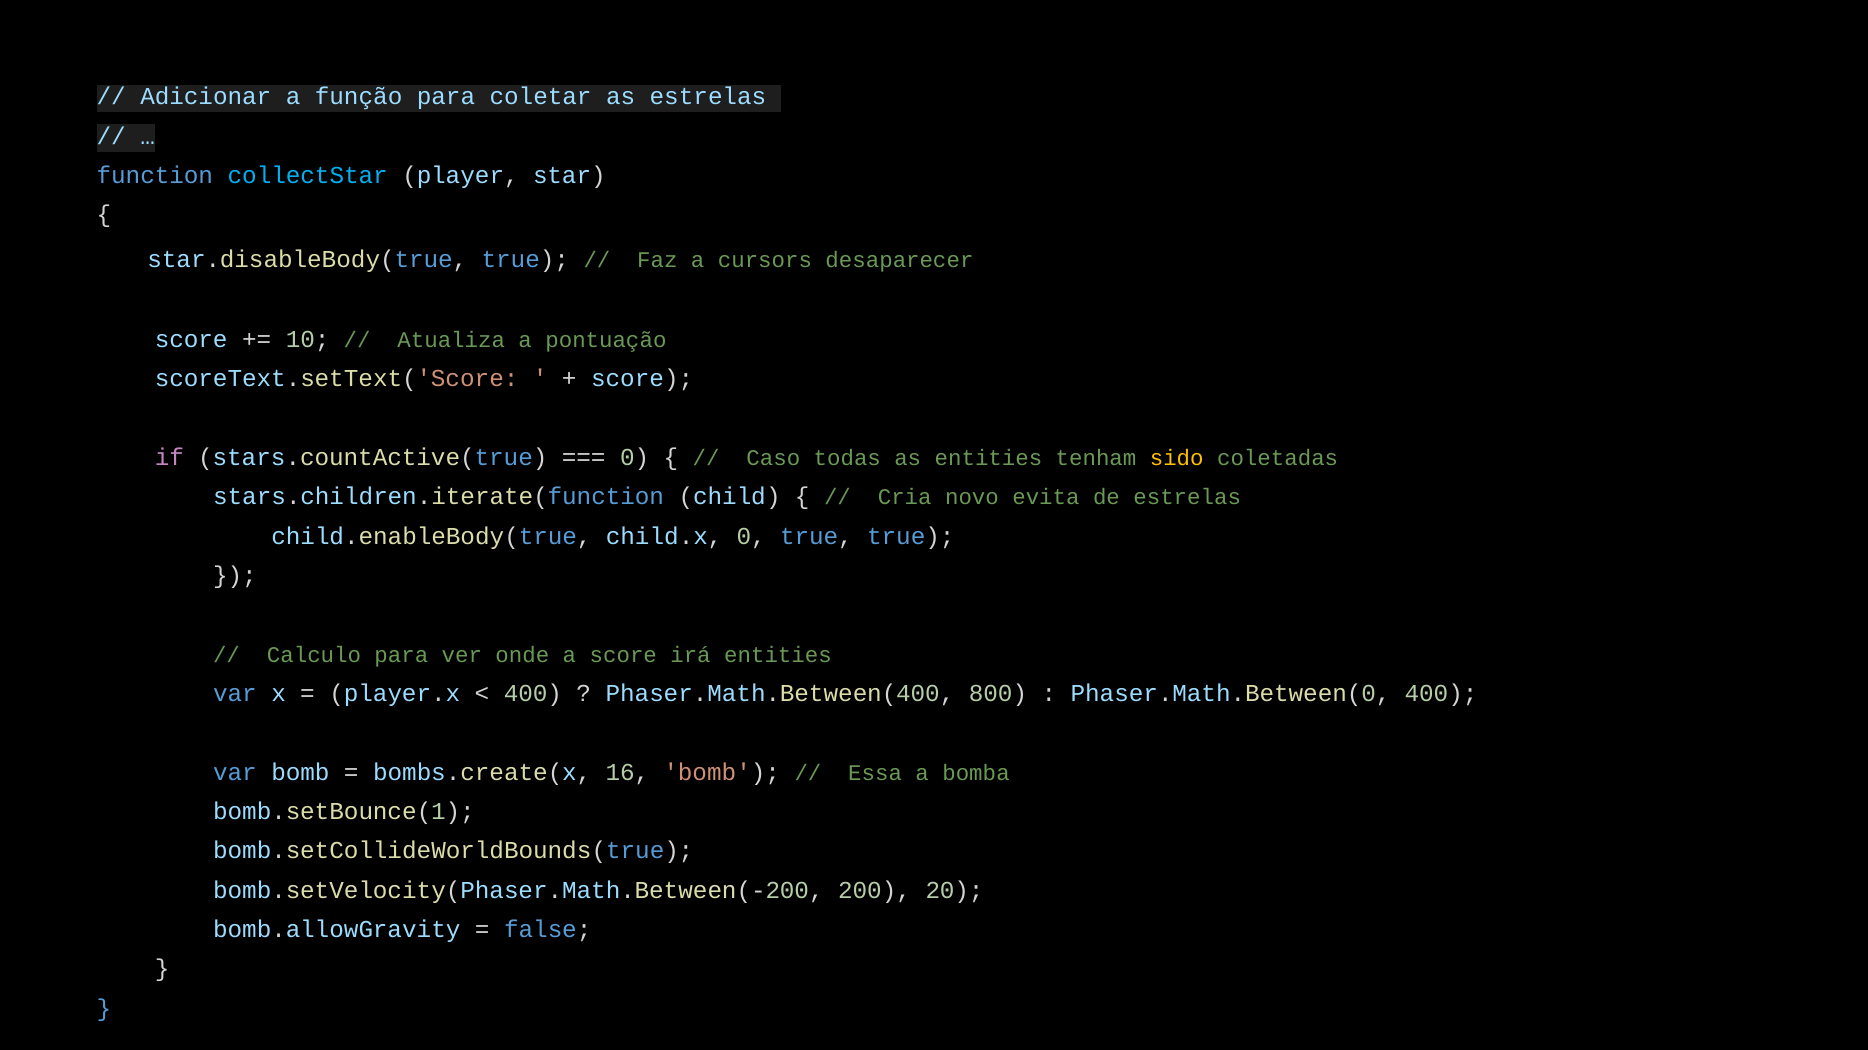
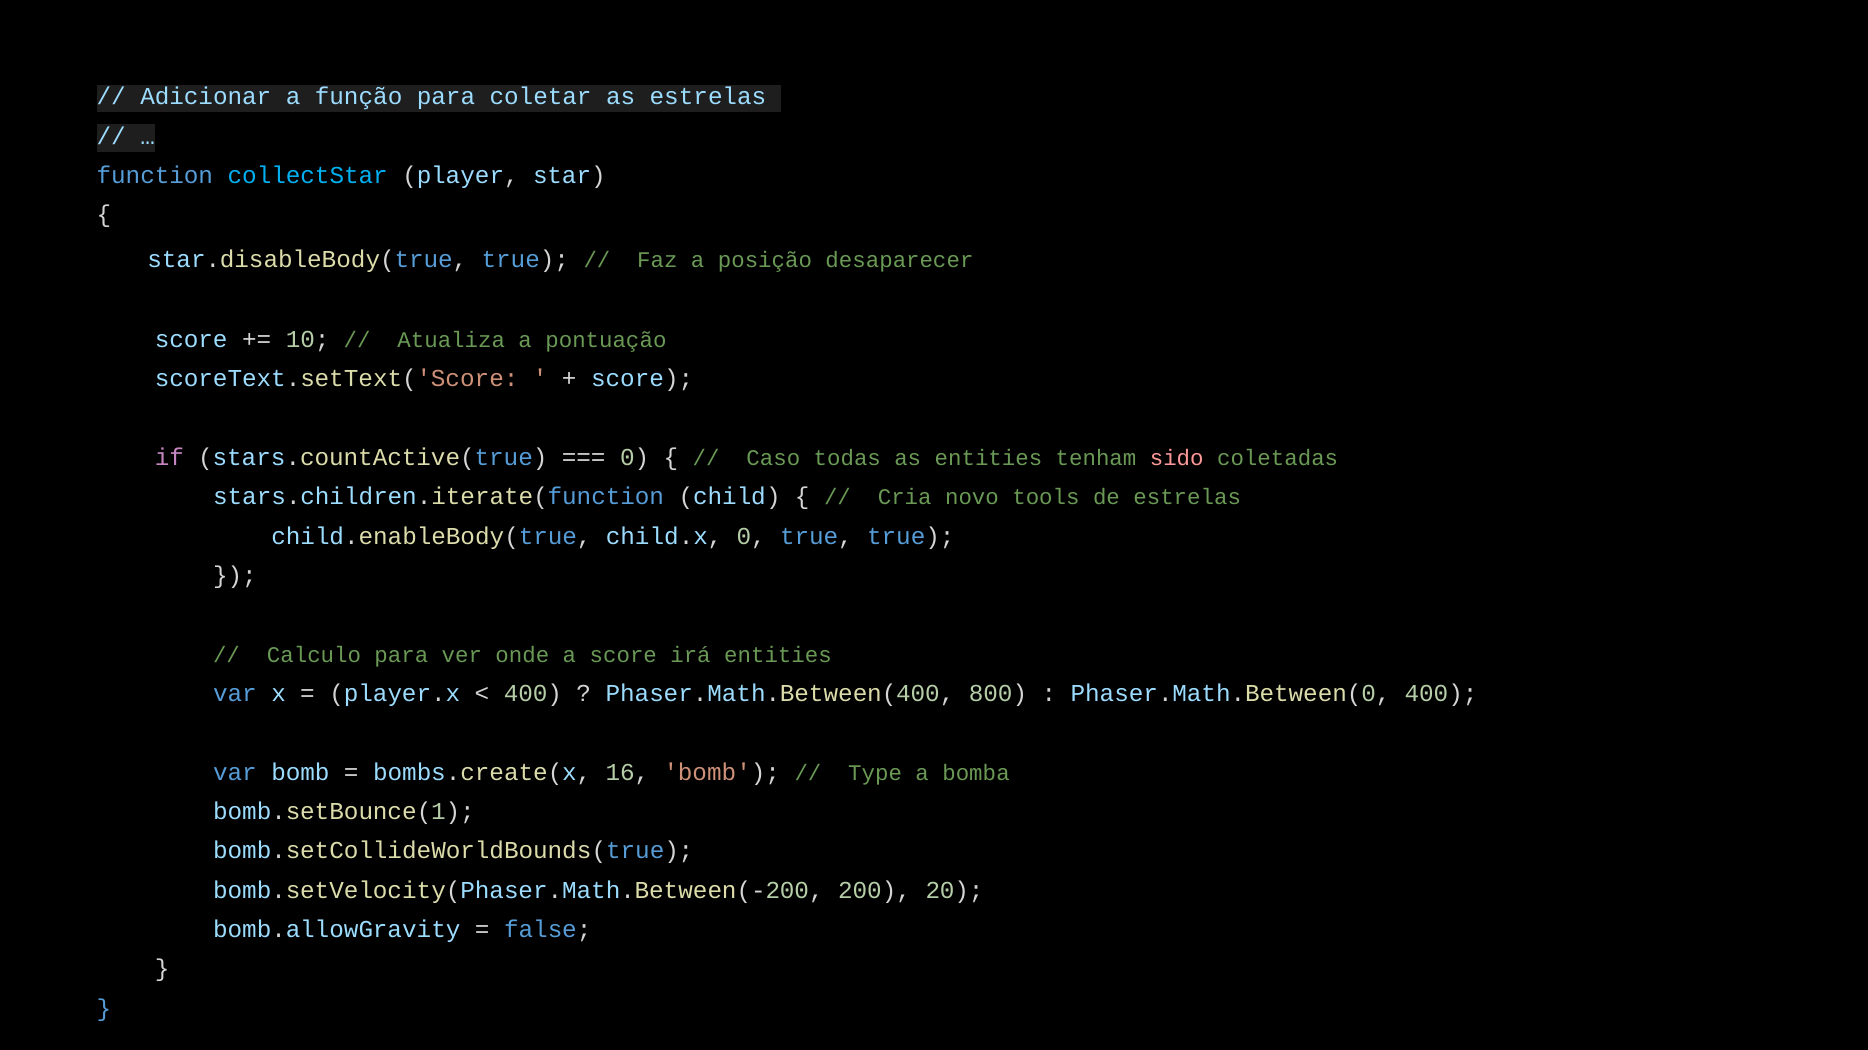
cursors: cursors -> posição (765, 261)
sido colour: yellow -> pink (1177, 458)
evita: evita -> tools (1046, 498)
Essa: Essa -> Type (875, 773)
